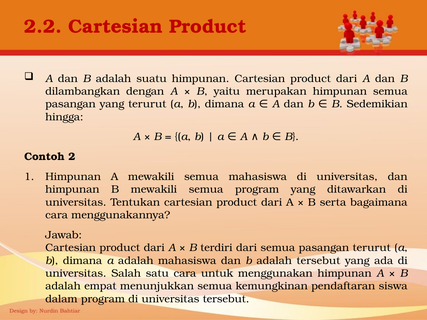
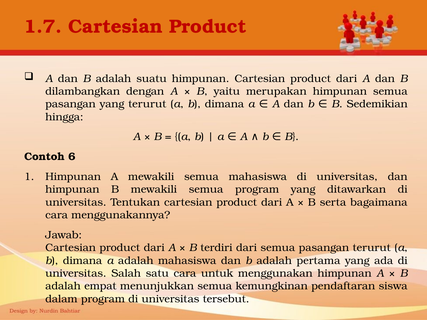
2.2: 2.2 -> 1.7 (43, 27)
2: 2 -> 6 (72, 157)
adalah tersebut: tersebut -> pertama (318, 261)
